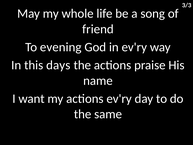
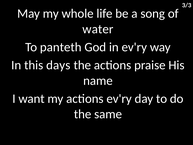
friend: friend -> water (98, 29)
evening: evening -> panteth (61, 47)
